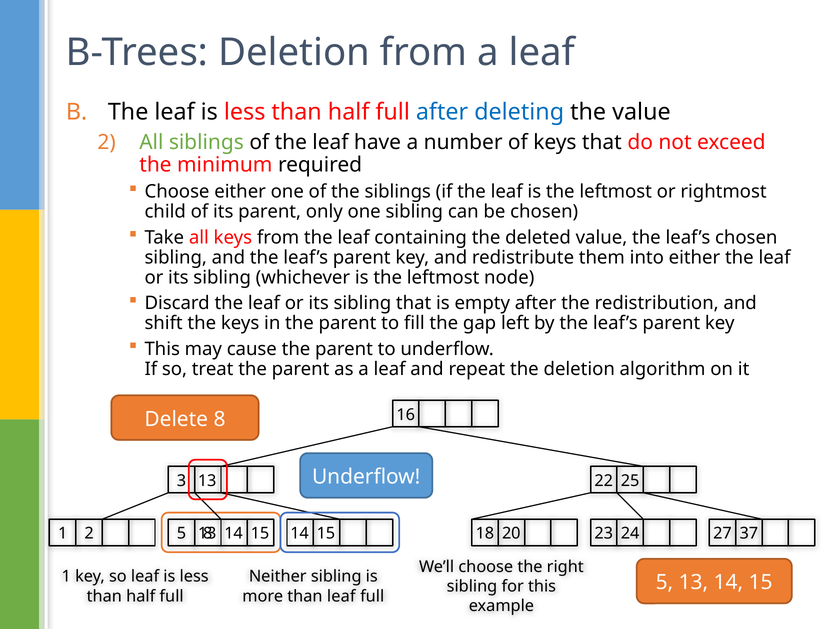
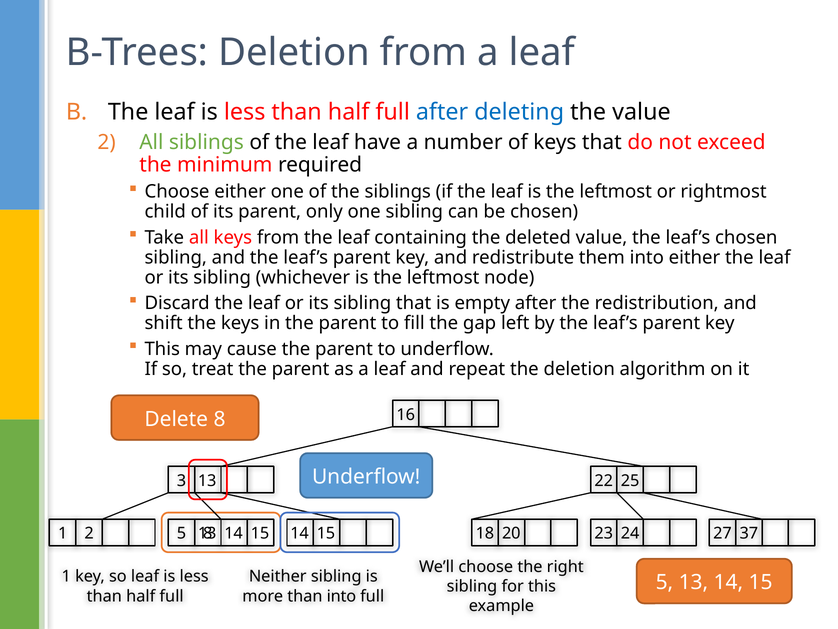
than leaf: leaf -> into (341, 596)
